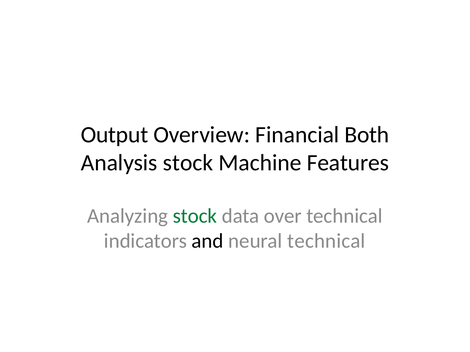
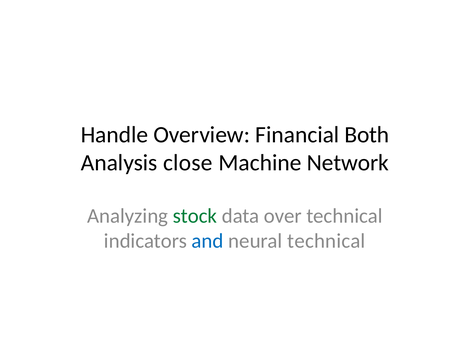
Output: Output -> Handle (114, 135)
Analysis stock: stock -> close (188, 163)
Features: Features -> Network (348, 163)
and colour: black -> blue (208, 241)
